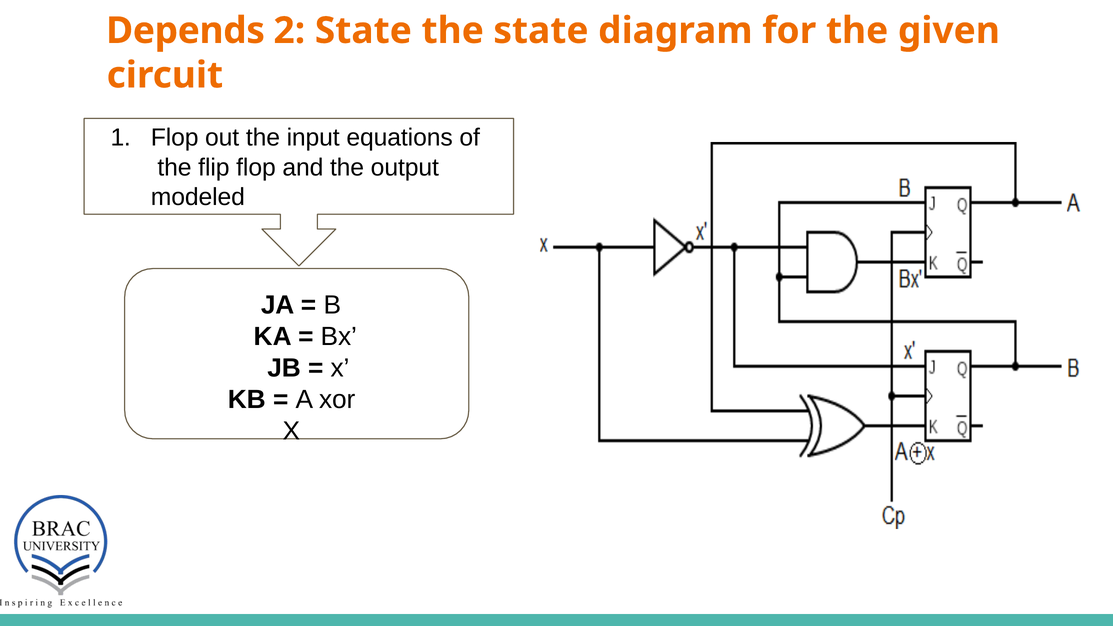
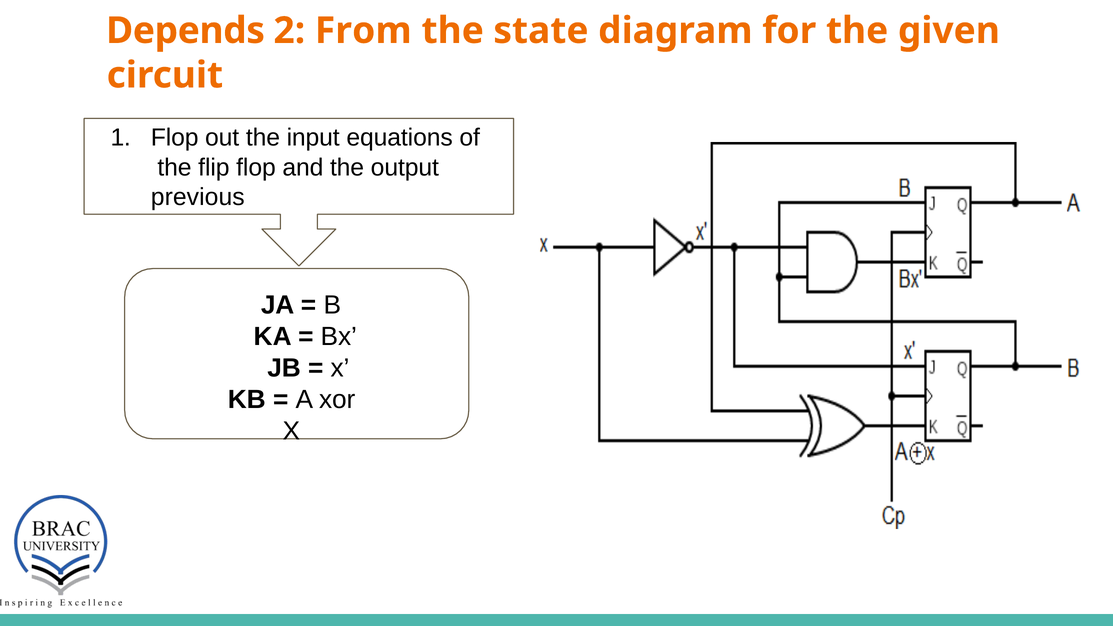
2 State: State -> From (363, 31)
modeled: modeled -> previous (198, 197)
